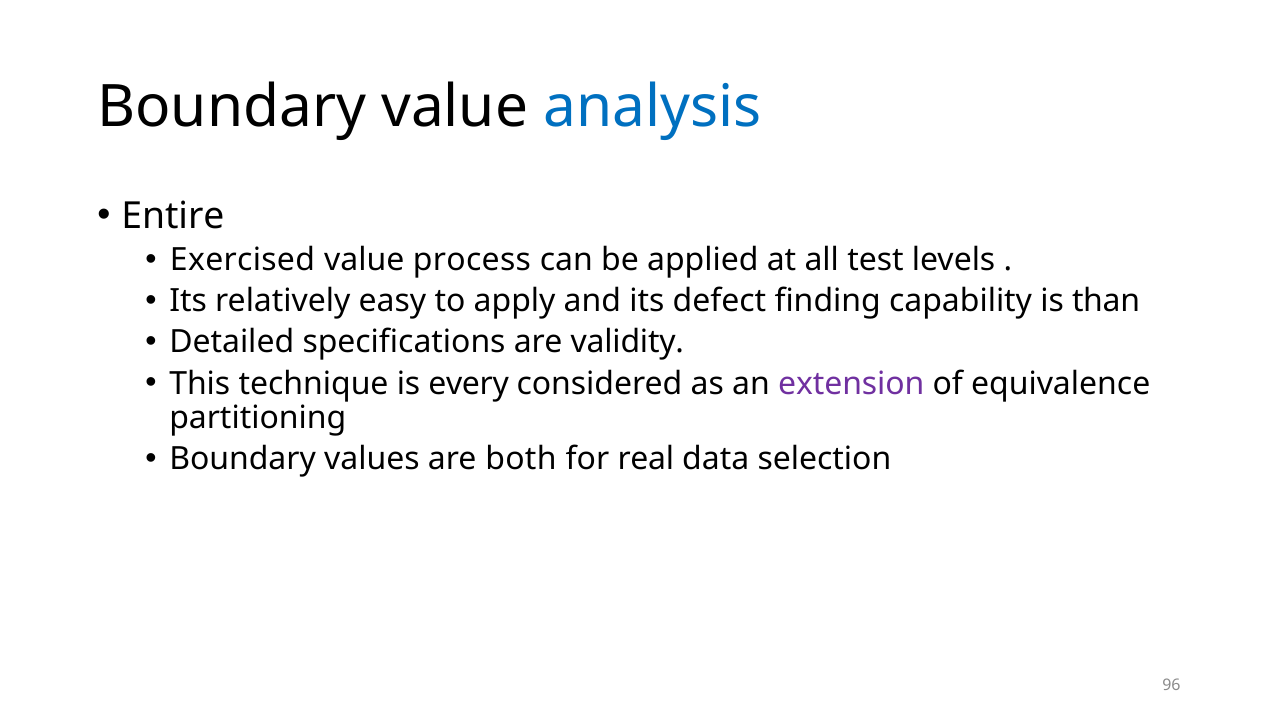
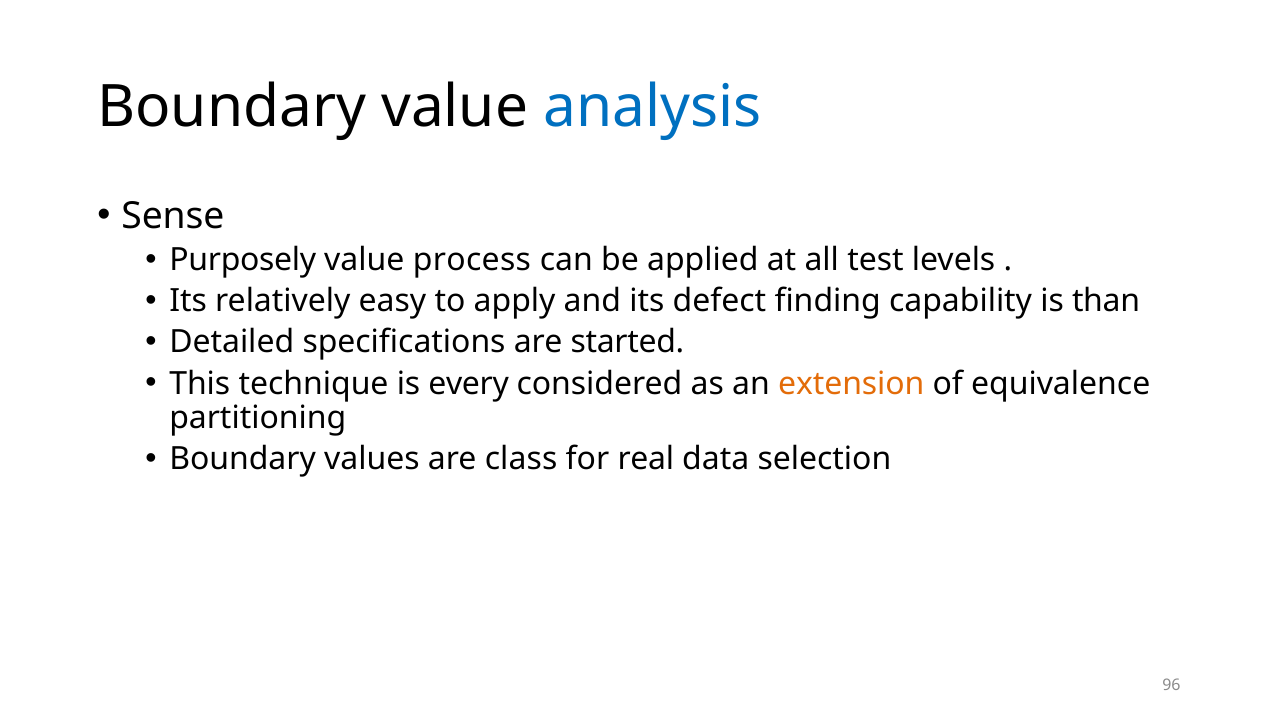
Entire: Entire -> Sense (173, 216)
Exercised: Exercised -> Purposely (243, 260)
validity: validity -> started (627, 342)
extension colour: purple -> orange (851, 383)
both: both -> class (521, 459)
